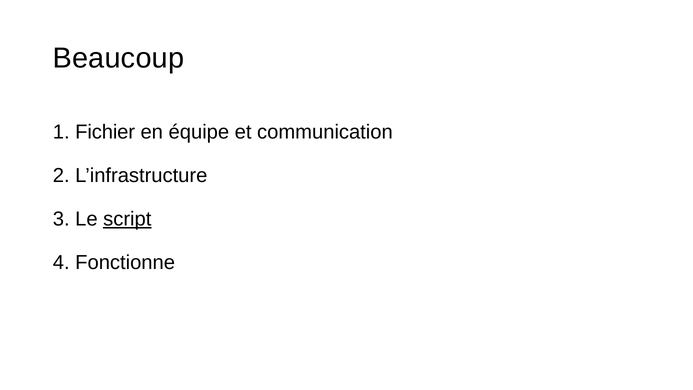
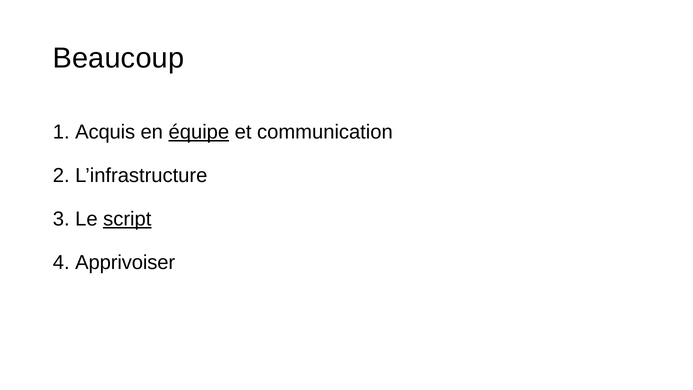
Fichier: Fichier -> Acquis (105, 132)
équipe underline: none -> present (199, 132)
Fonctionne: Fonctionne -> Apprivoiser (125, 263)
